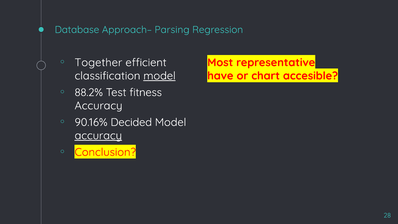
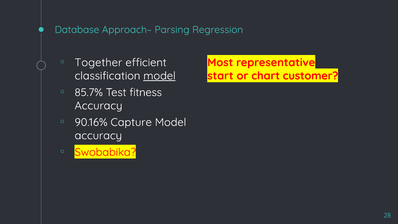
have: have -> start (220, 76)
accesible: accesible -> customer (311, 76)
88.2%: 88.2% -> 85.7% (89, 92)
Decided: Decided -> Capture (131, 122)
accuracy underline: present -> none (98, 135)
Conclusion: Conclusion -> Swobabika (105, 152)
